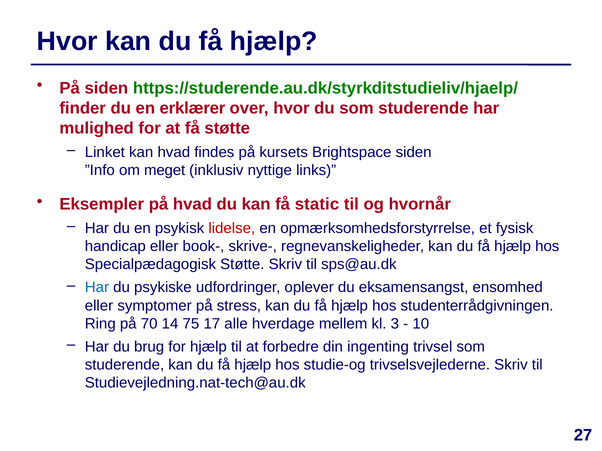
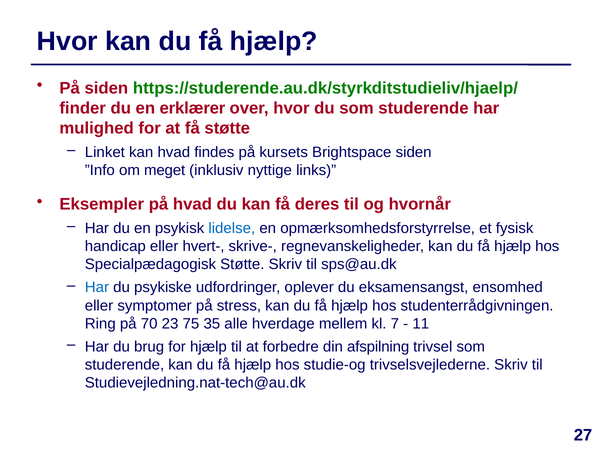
static: static -> deres (317, 205)
lidelse colour: red -> blue (232, 229)
book-: book- -> hvert- (203, 247)
14: 14 -> 23 (170, 324)
17: 17 -> 35 (212, 324)
3: 3 -> 7 (395, 324)
10: 10 -> 11 (421, 324)
ingenting: ingenting -> afspilning (378, 347)
